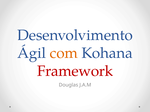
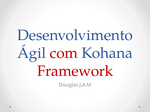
com colour: orange -> red (64, 53)
